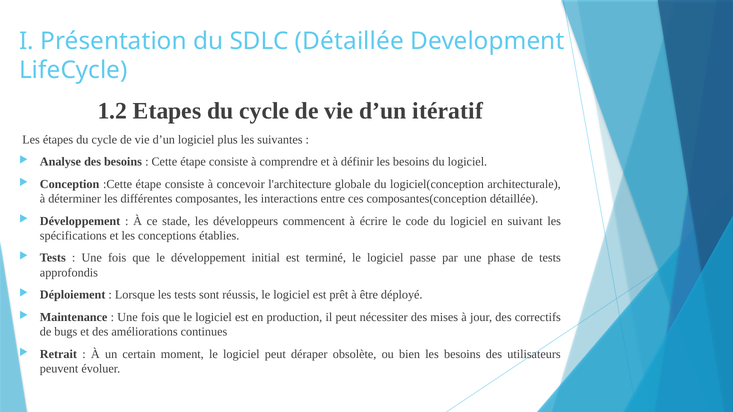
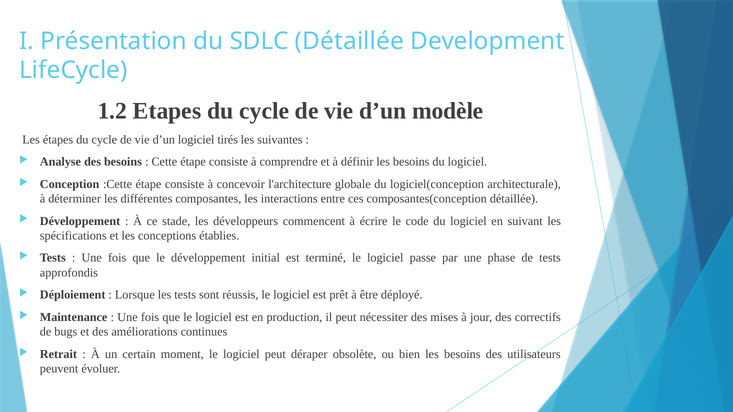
itératif: itératif -> modèle (448, 111)
plus: plus -> tirés (228, 140)
